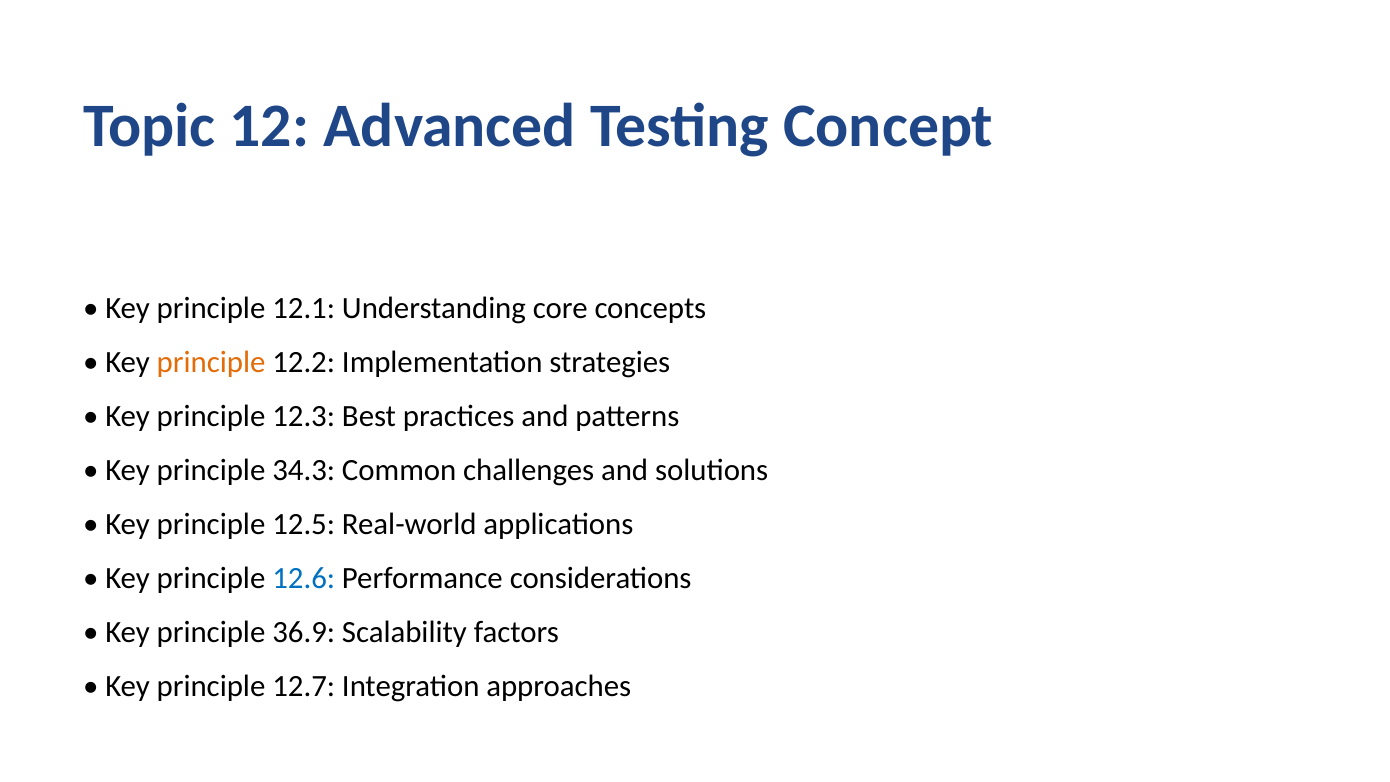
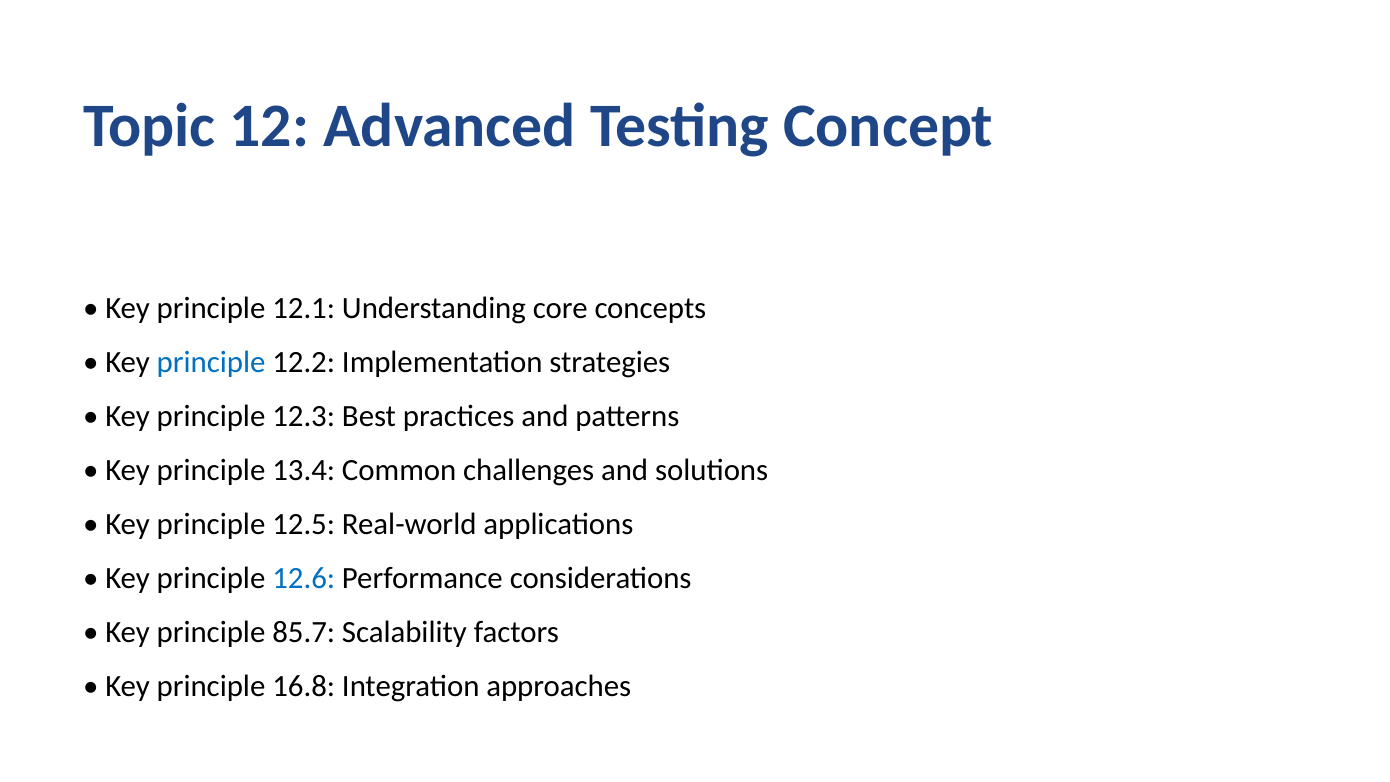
principle colour: orange -> blue (211, 362)
34.3: 34.3 -> 13.4 (304, 470)
36.9: 36.9 -> 85.7 (304, 632)
12.7: 12.7 -> 16.8 (304, 686)
